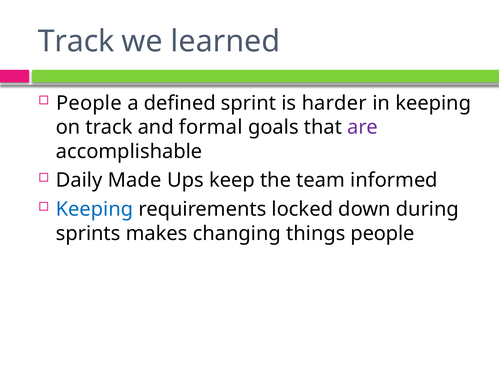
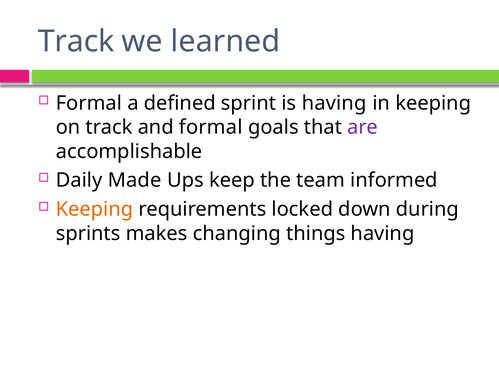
People: People -> Formal (89, 103)
is harder: harder -> having (334, 103)
Keeping colour: blue -> orange (95, 209)
things people: people -> having (383, 234)
